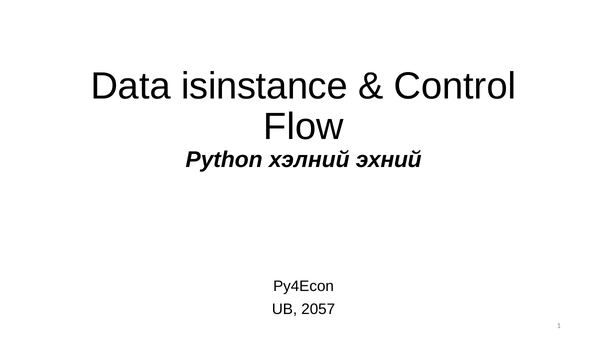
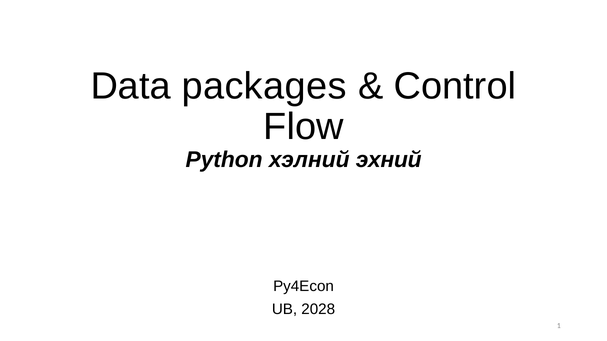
isinstance: isinstance -> packages (264, 86)
2057: 2057 -> 2028 (318, 309)
